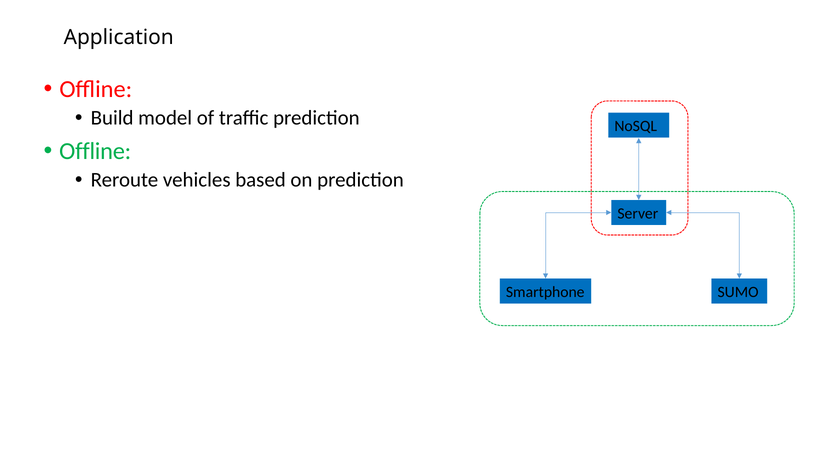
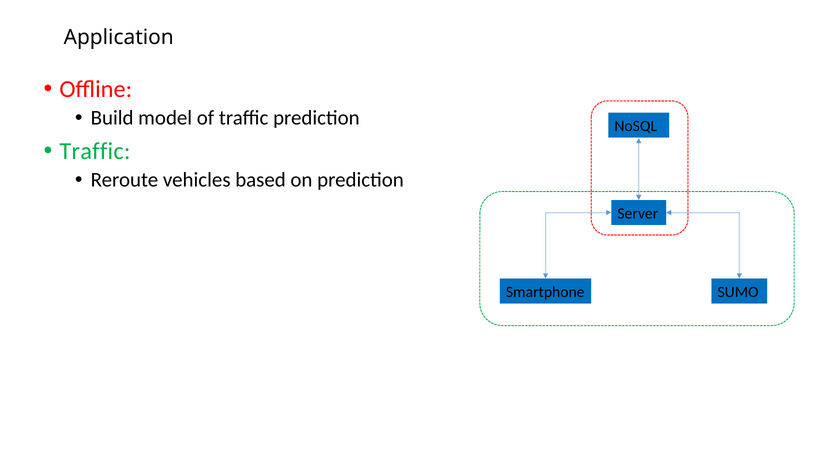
Offline: Offline -> Traffic (95, 151)
